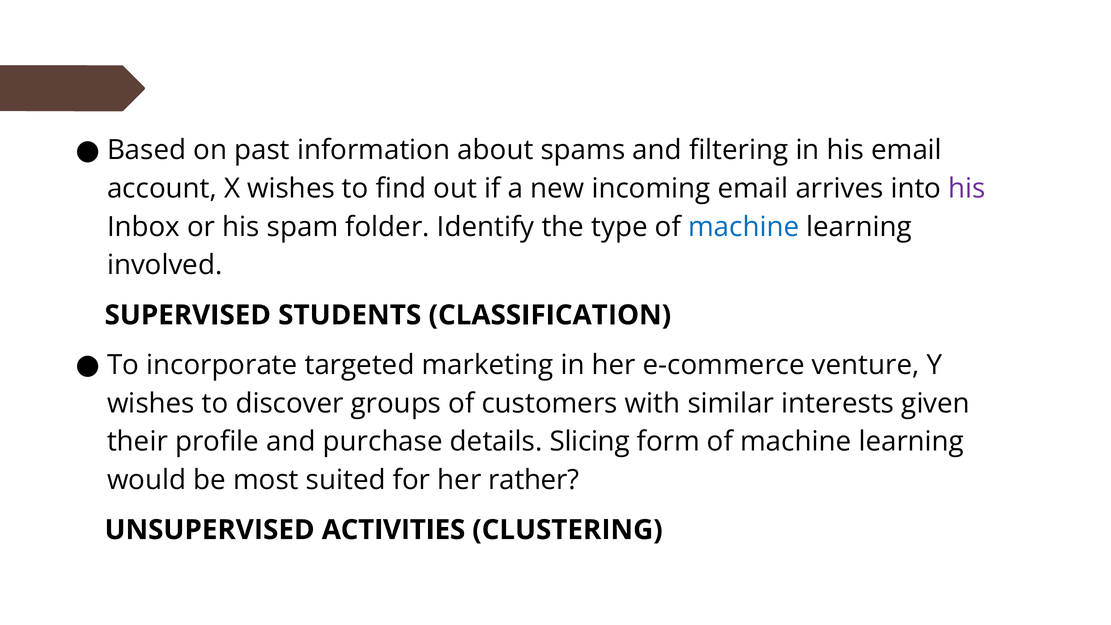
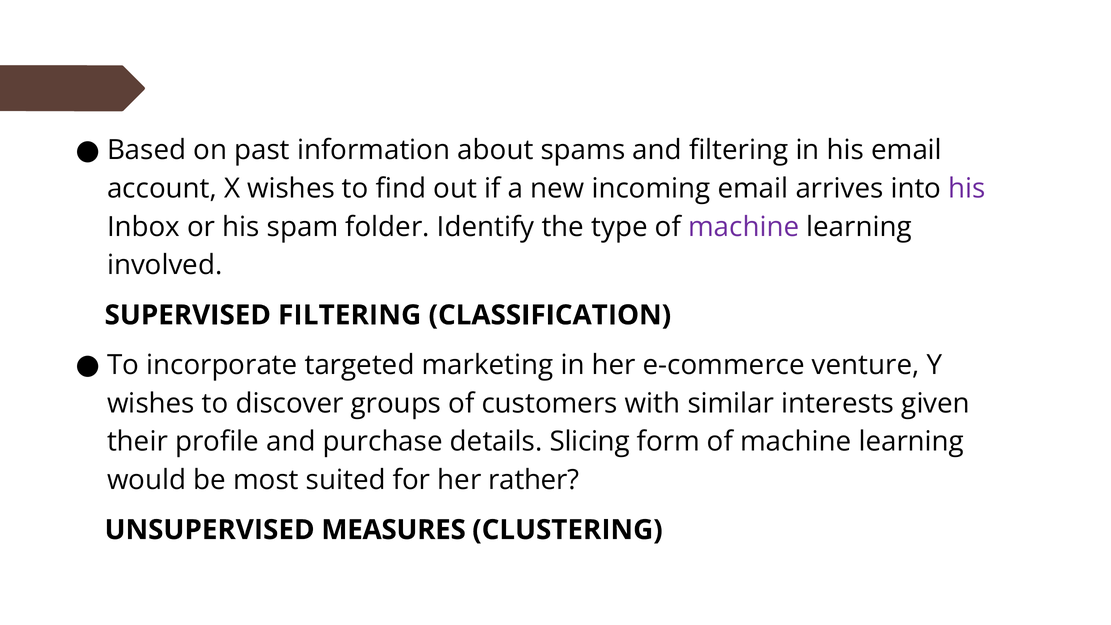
machine colour: blue -> purple (744, 227)
SUPERVISED STUDENTS: STUDENTS -> FILTERING (350, 315)
ACTIVITIES: ACTIVITIES -> MEASURES (394, 530)
